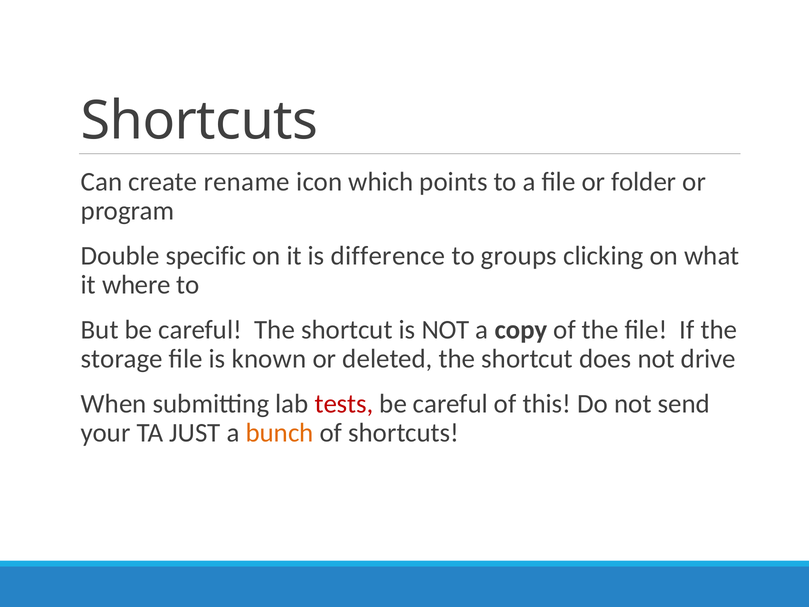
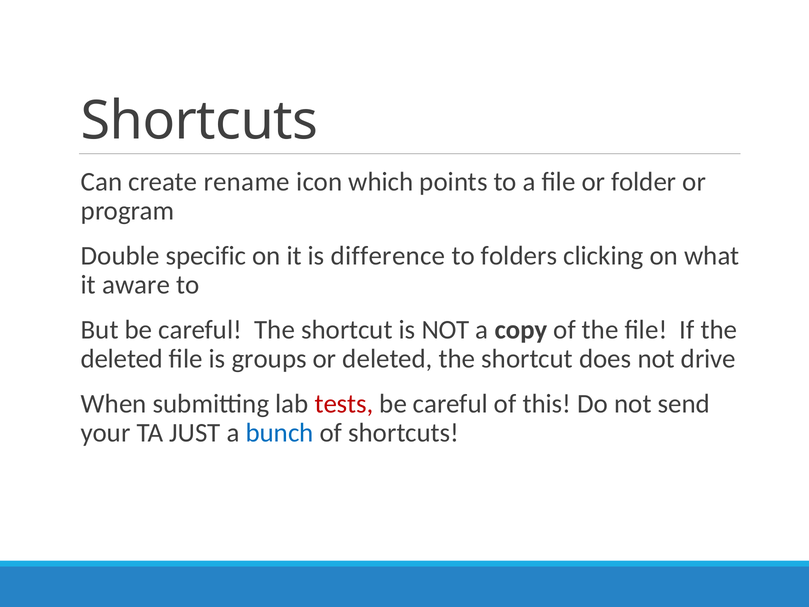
groups: groups -> folders (519, 256)
where: where -> aware (136, 285)
storage: storage -> deleted (122, 359)
known: known -> groups (269, 359)
bunch colour: orange -> blue (280, 433)
